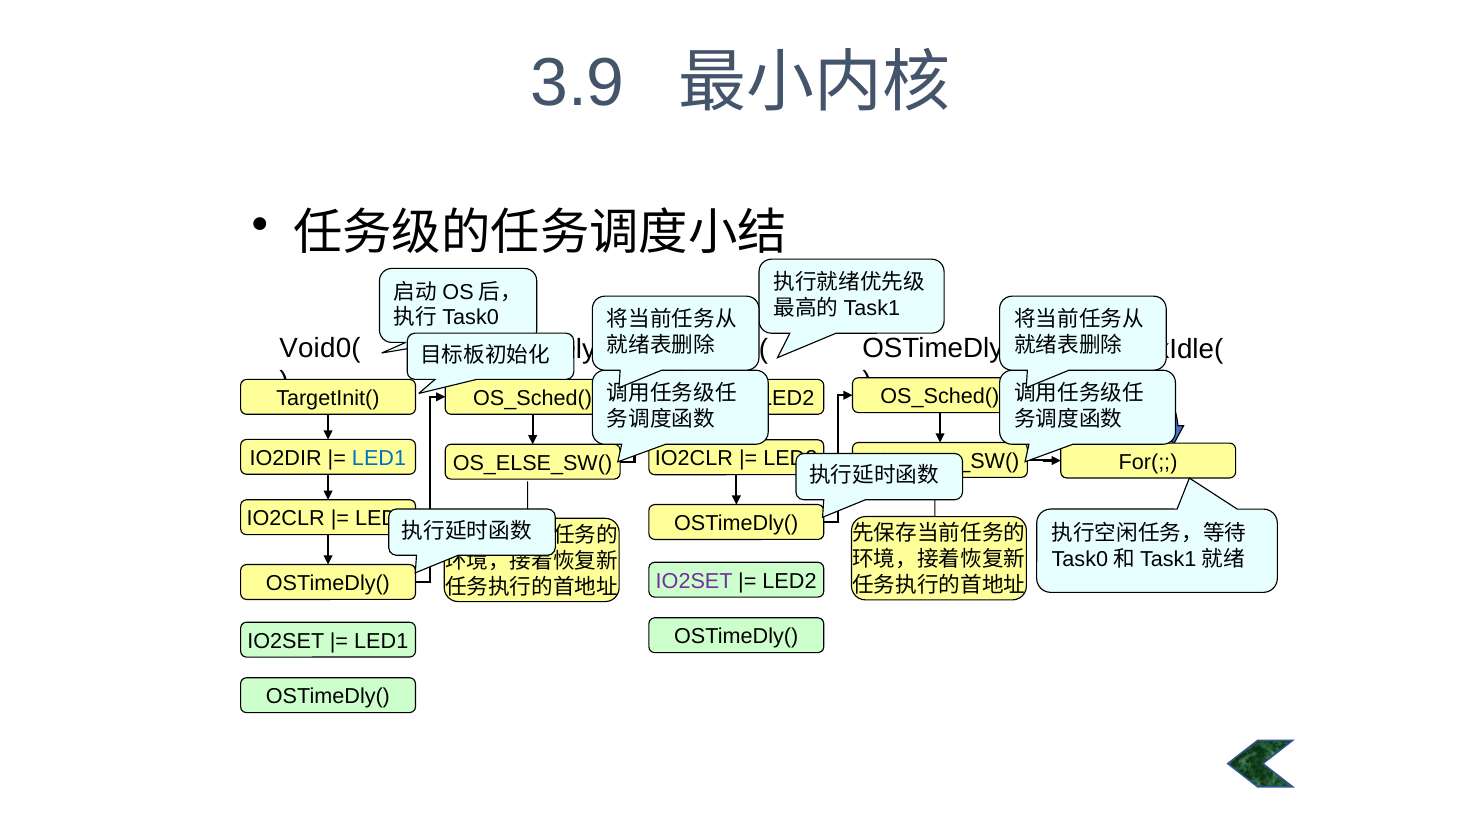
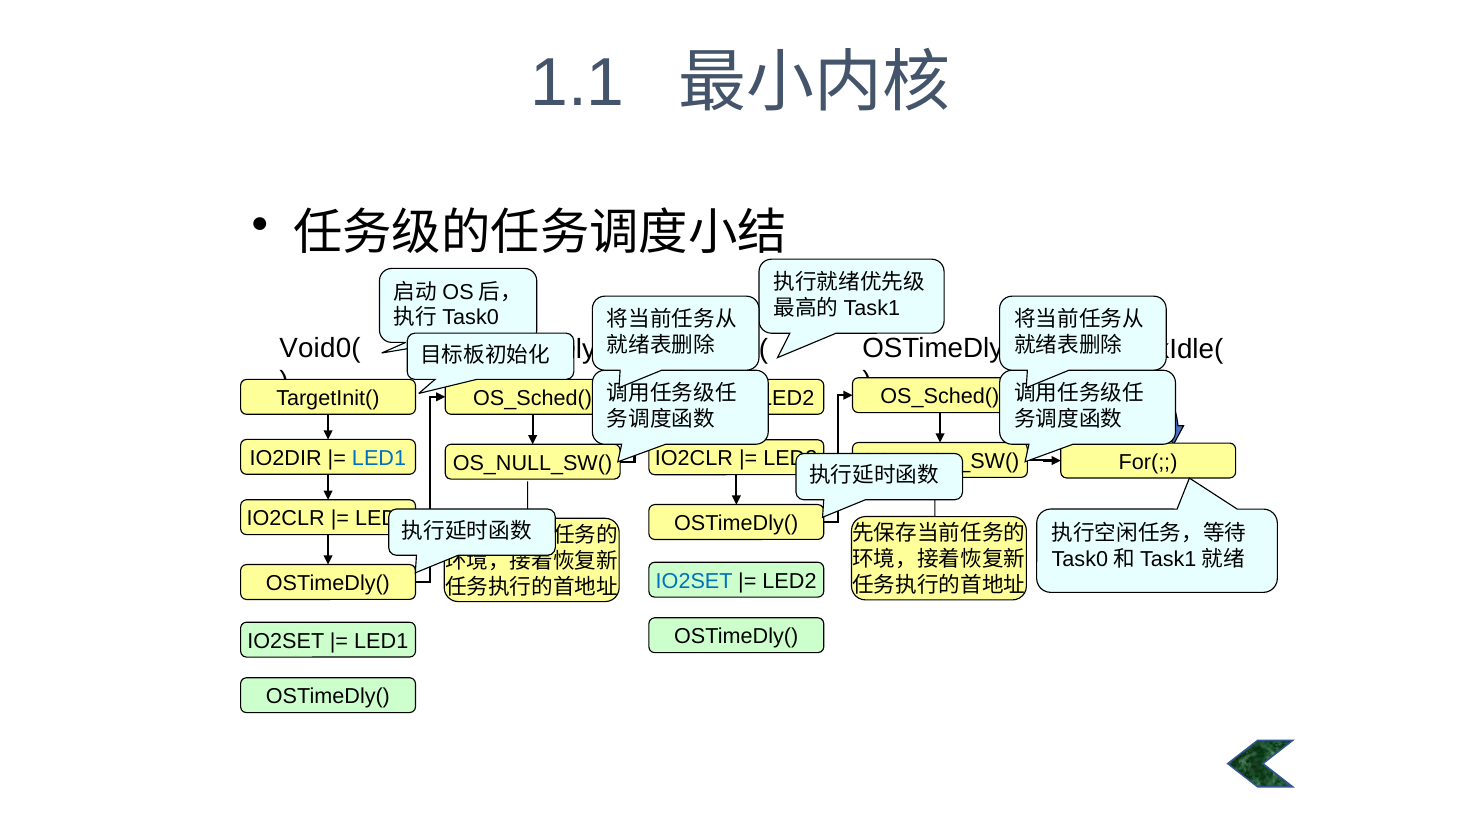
3.9: 3.9 -> 1.1 (577, 83)
OS_ELSE_SW(: OS_ELSE_SW( -> OS_NULL_SW( (533, 463)
IO2SET colour: purple -> blue (694, 581)
